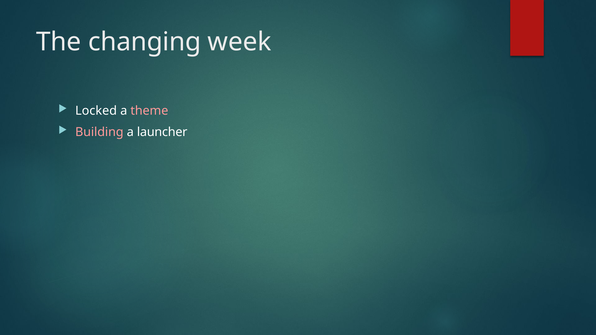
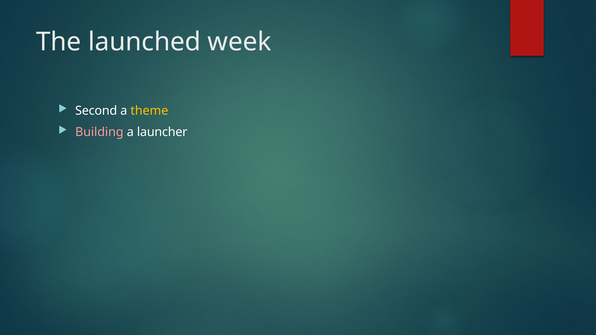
changing: changing -> launched (145, 42)
Locked: Locked -> Second (96, 111)
theme colour: pink -> yellow (149, 111)
